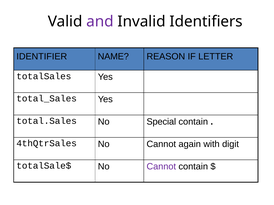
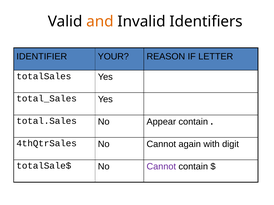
and colour: purple -> orange (100, 22)
NAME: NAME -> YOUR (113, 57)
Special: Special -> Appear (161, 122)
